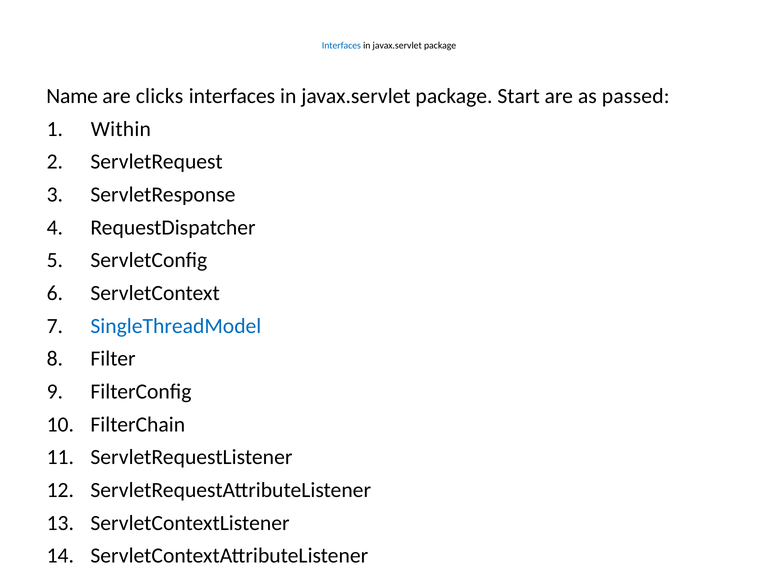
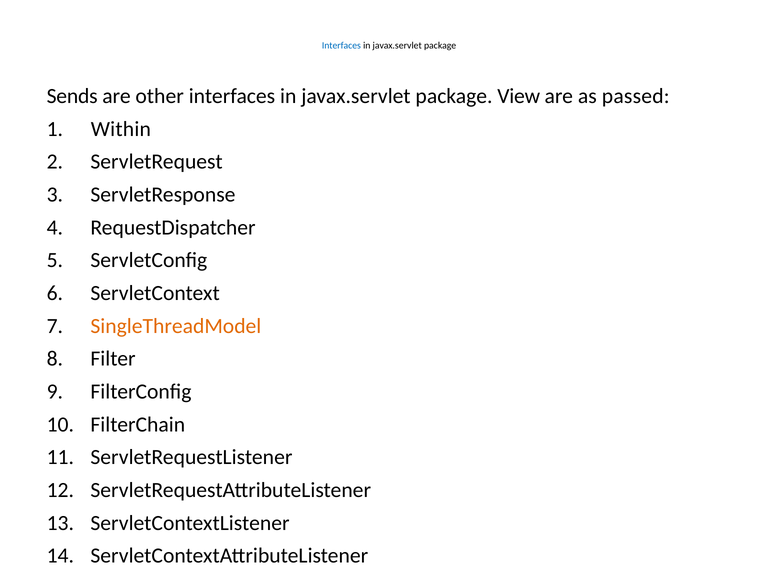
Name: Name -> Sends (72, 96)
clicks: clicks -> other (160, 96)
Start: Start -> View (519, 96)
SingleThreadModel colour: blue -> orange (176, 326)
